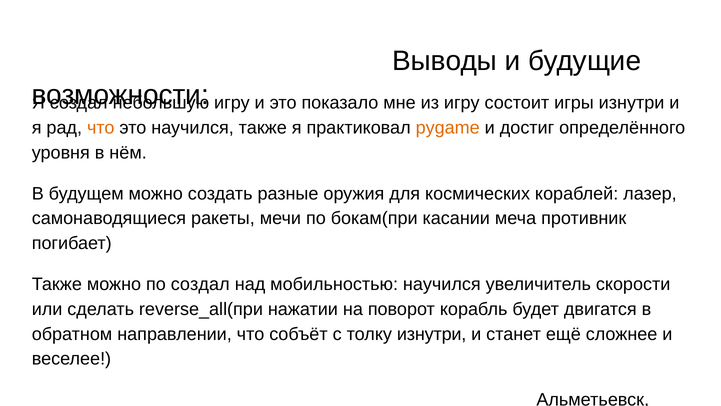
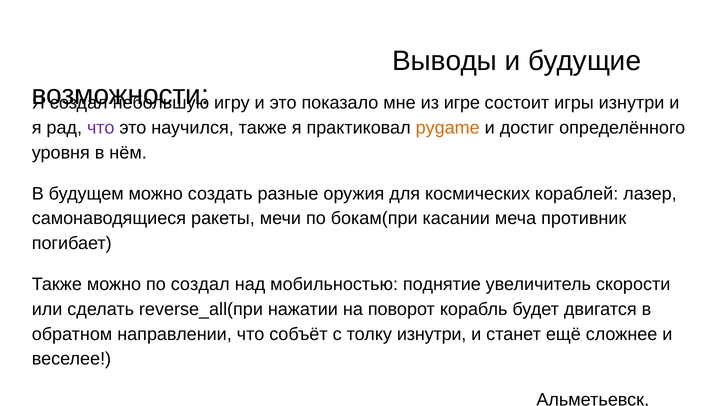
из игру: игру -> игре (462, 103)
что colour: orange -> purple (101, 128)
мобильностью научился: научился -> поднятие (442, 284)
